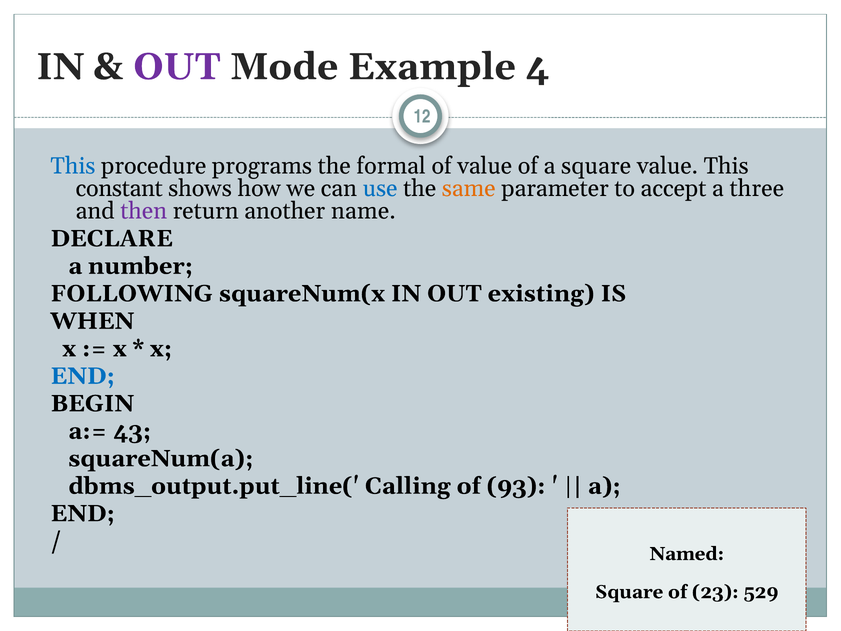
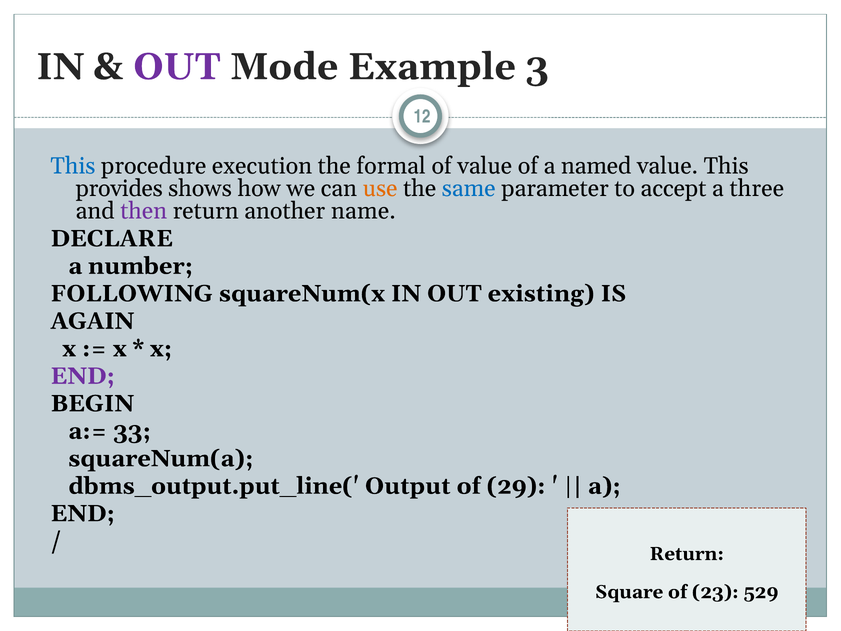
4: 4 -> 3 (537, 67)
programs: programs -> execution (262, 166)
a square: square -> named (596, 166)
constant: constant -> provides (119, 189)
use colour: blue -> orange (380, 189)
same colour: orange -> blue (469, 189)
WHEN: WHEN -> AGAIN (92, 321)
END colour: blue -> purple (83, 376)
43: 43 -> 33 (132, 431)
Calling: Calling -> Output (408, 486)
93: 93 -> 29 (516, 486)
Named: Named -> Return (687, 554)
